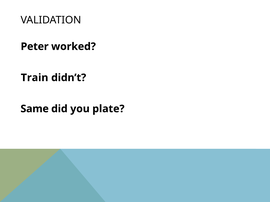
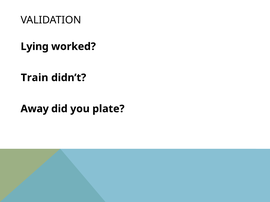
Peter: Peter -> Lying (35, 47)
Same: Same -> Away (35, 109)
